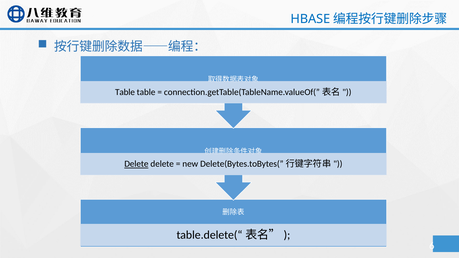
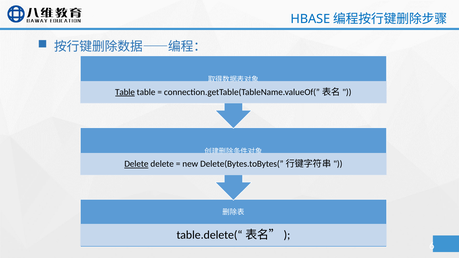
Table underline: none -> present (125, 92)
